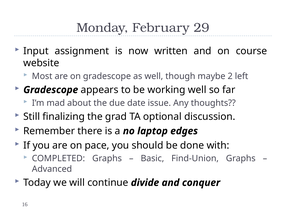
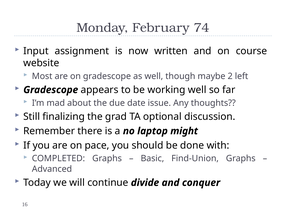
29: 29 -> 74 (202, 28)
edges: edges -> might (184, 131)
